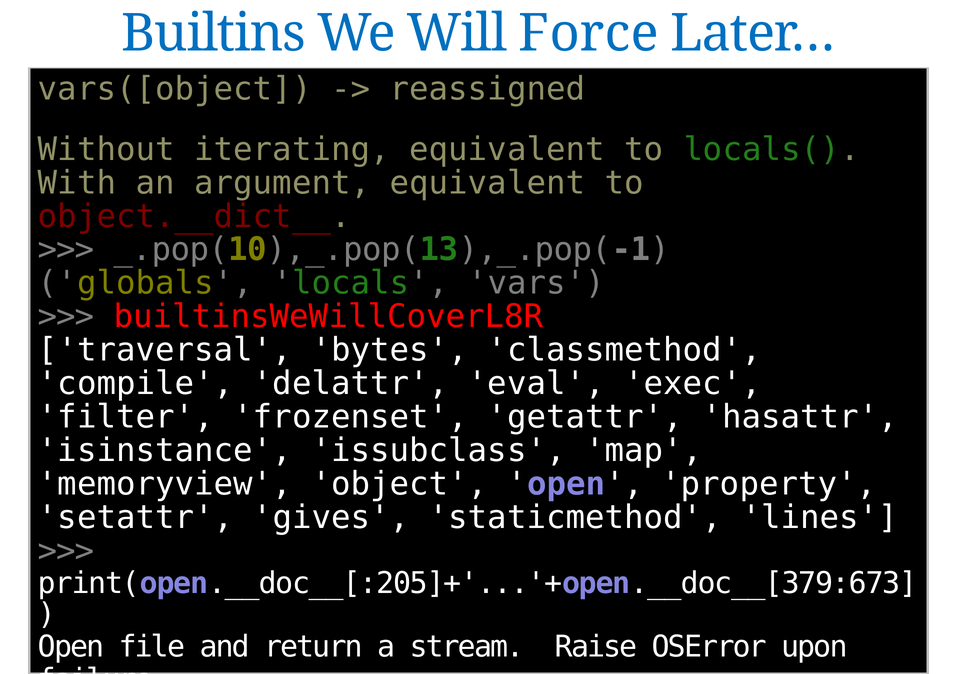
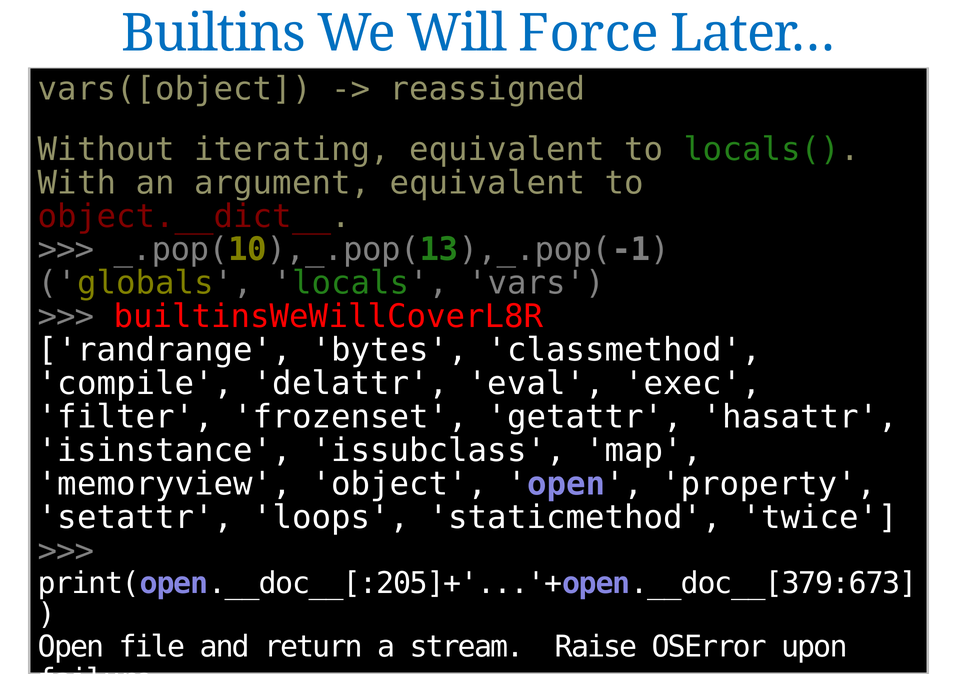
traversal: traversal -> randrange (165, 350)
gives: gives -> loops (331, 518)
lines: lines -> twice (820, 518)
